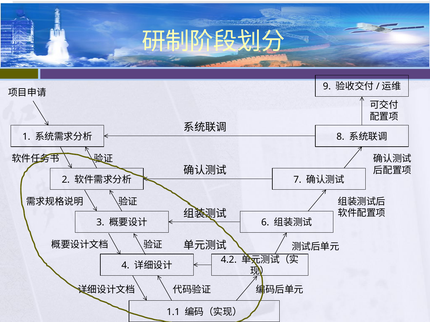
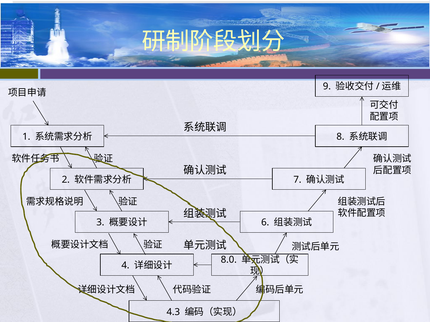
4.2: 4.2 -> 8.0 (229, 260)
1.1: 1.1 -> 4.3 (173, 312)
